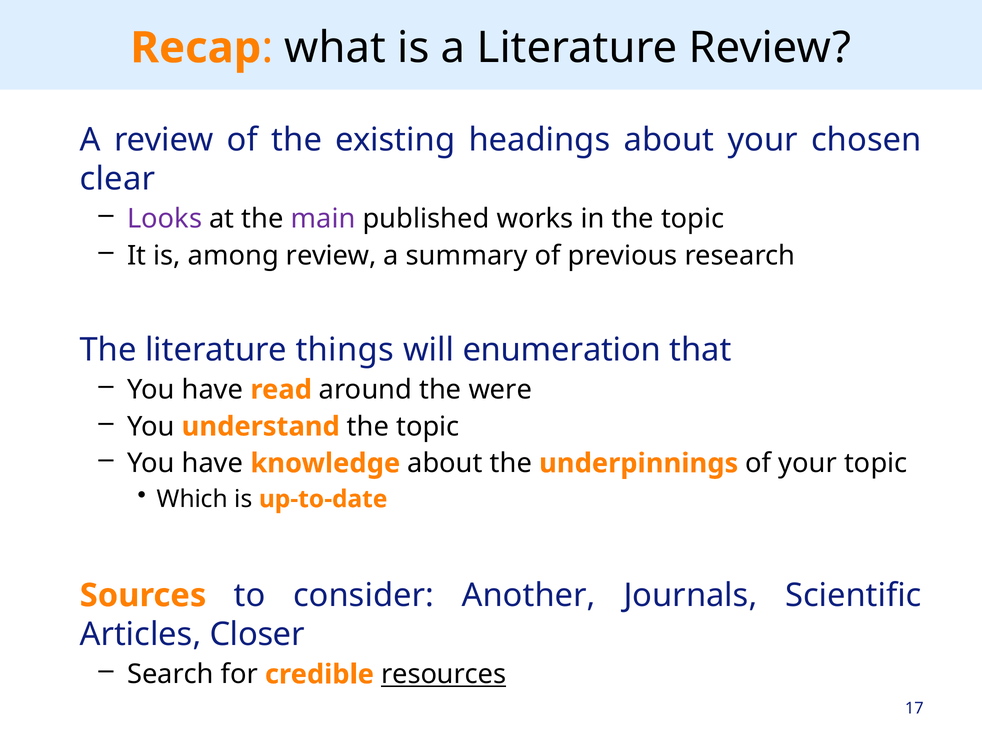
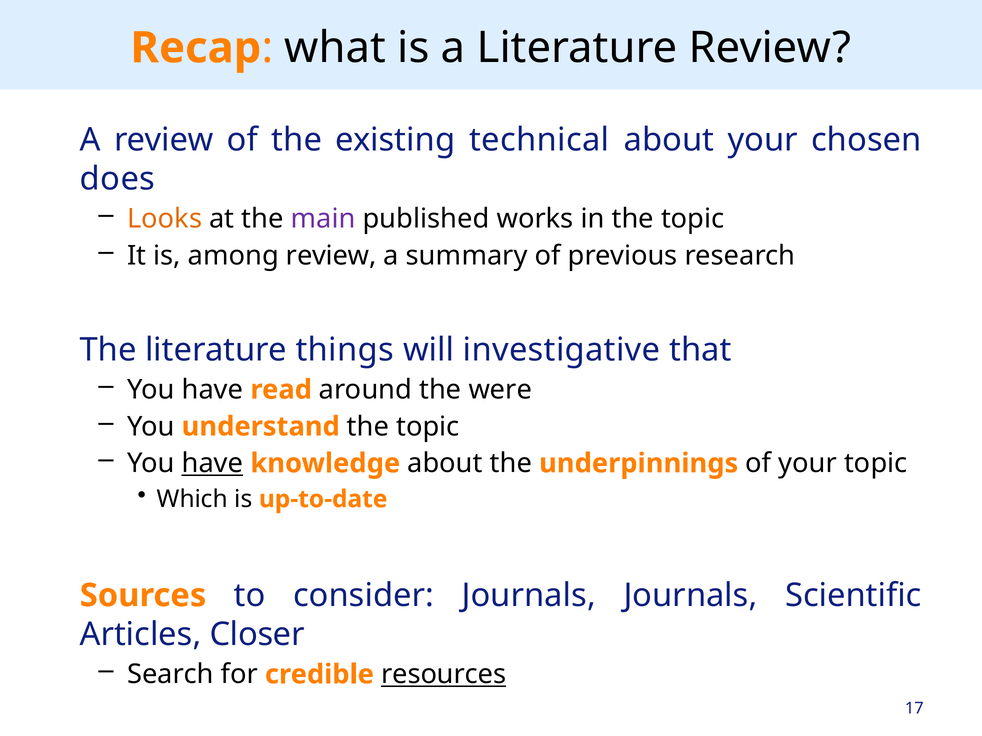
headings: headings -> technical (539, 140)
clear: clear -> does (117, 179)
Looks colour: purple -> orange (165, 219)
enumeration: enumeration -> investigative (562, 350)
have underline: none -> present (212, 464)
consider Another: Another -> Journals (529, 596)
